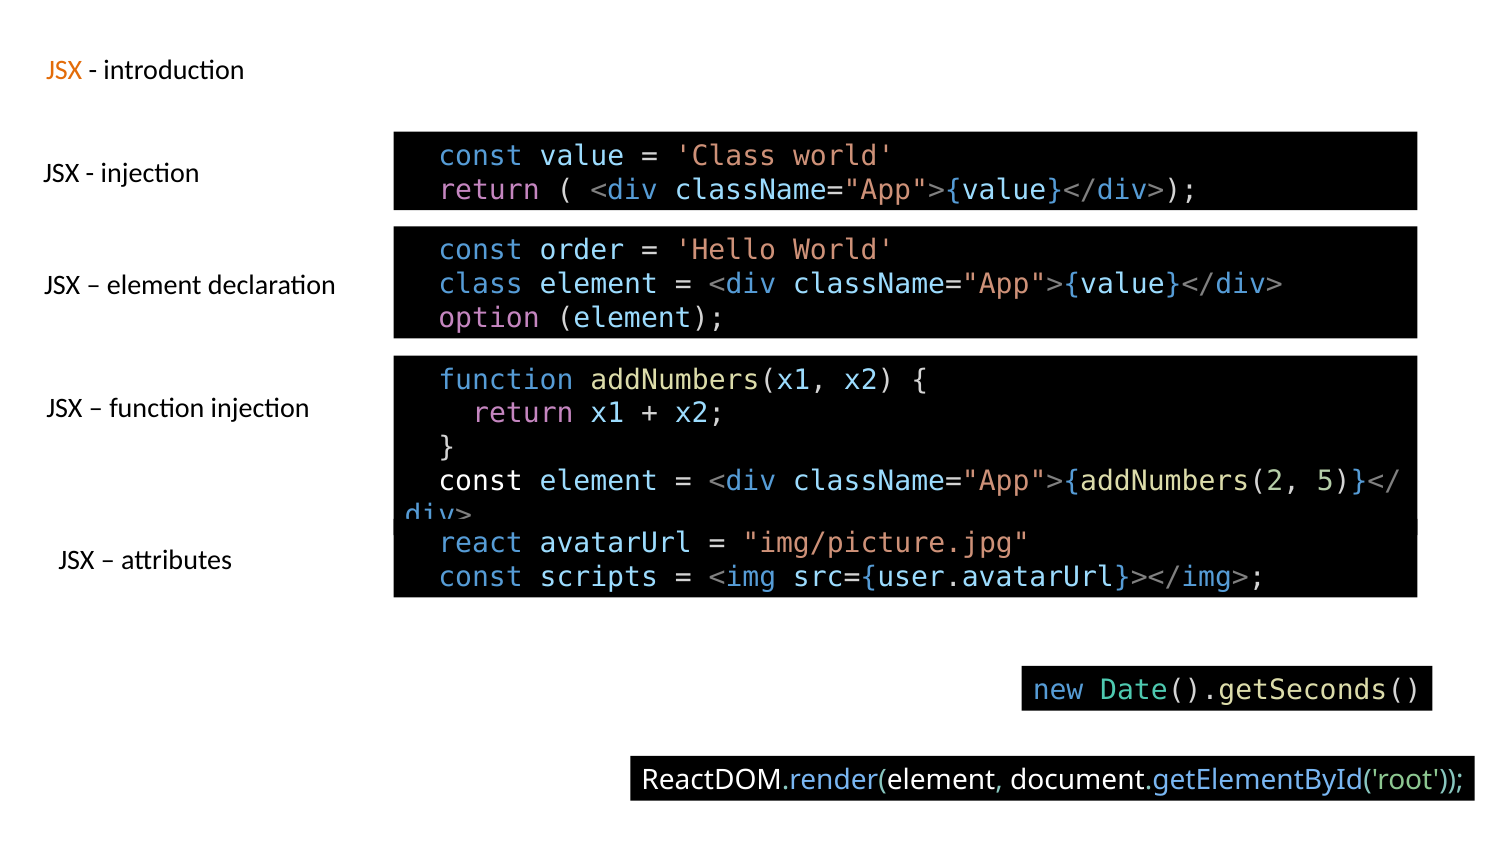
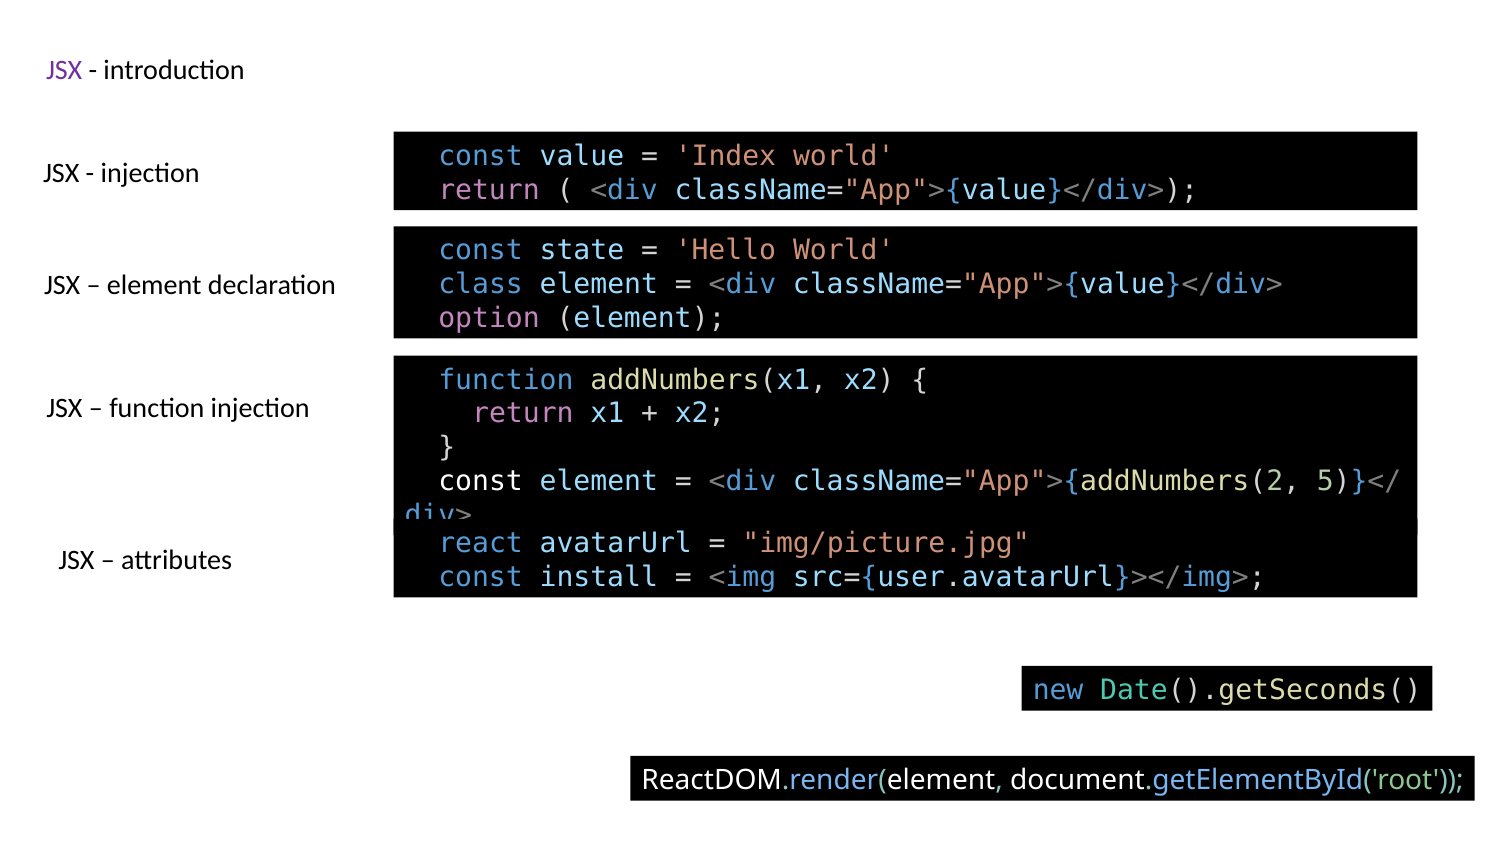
JSX colour: orange -> purple (64, 71)
Class: Class -> Index (725, 156)
order: order -> state (582, 251)
scripts: scripts -> install (599, 577)
